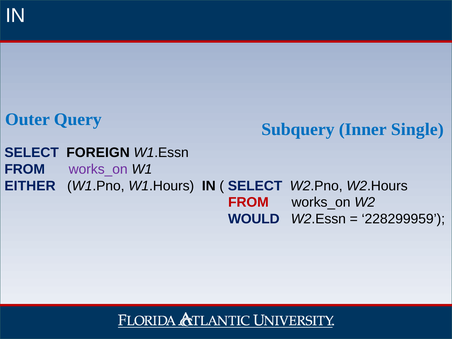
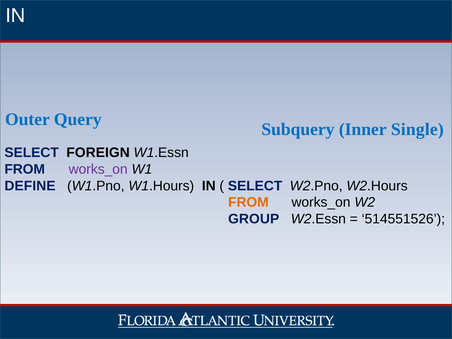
EITHER: EITHER -> DEFINE (30, 186)
FROM colour: red -> orange (248, 202)
WOULD: WOULD -> GROUP (254, 219)
228299959: 228299959 -> 514551526 (403, 219)
